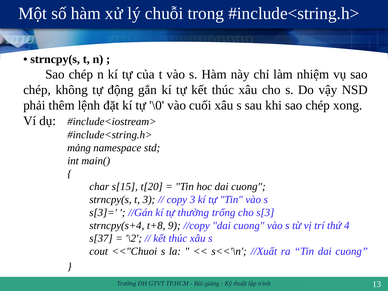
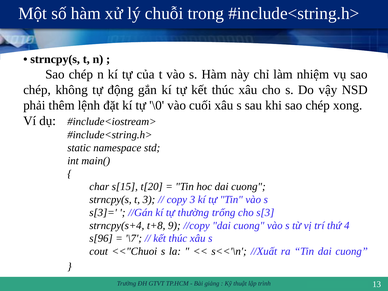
mảng: mảng -> static (79, 148)
s[37: s[37 -> s[96 (101, 238)
\2: \2 -> \7 (134, 238)
